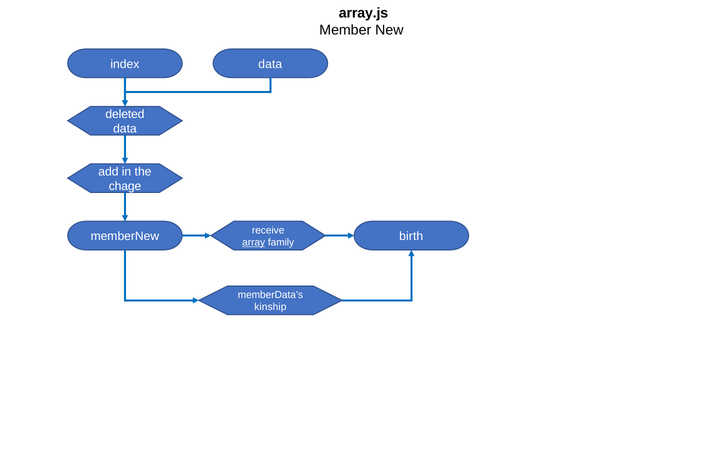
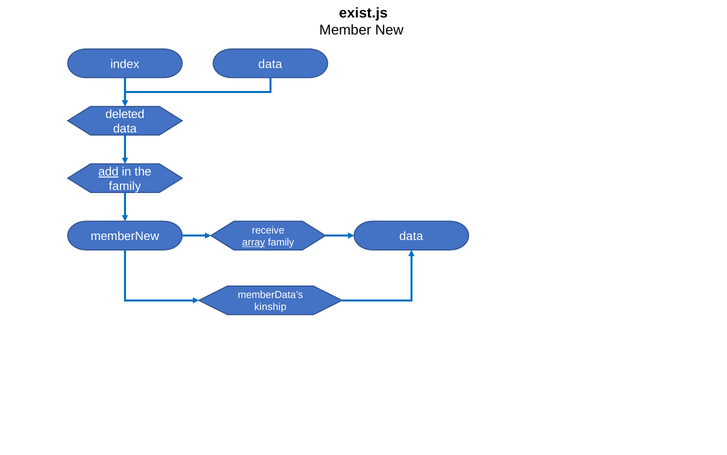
array.js: array.js -> exist.js (363, 13)
add underline: none -> present (108, 171)
chage: chage -> family (125, 186)
family birth: birth -> data (411, 236)
